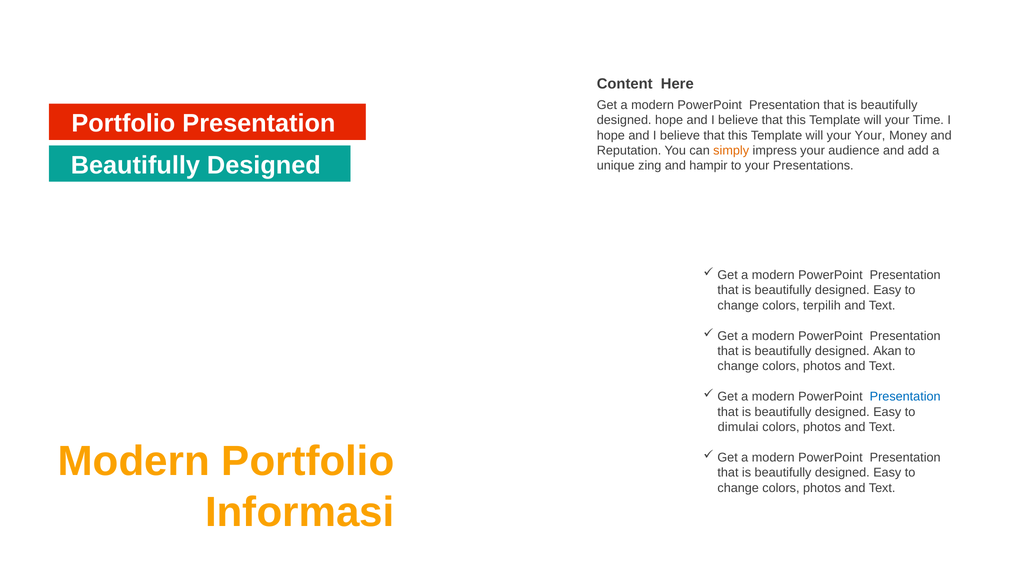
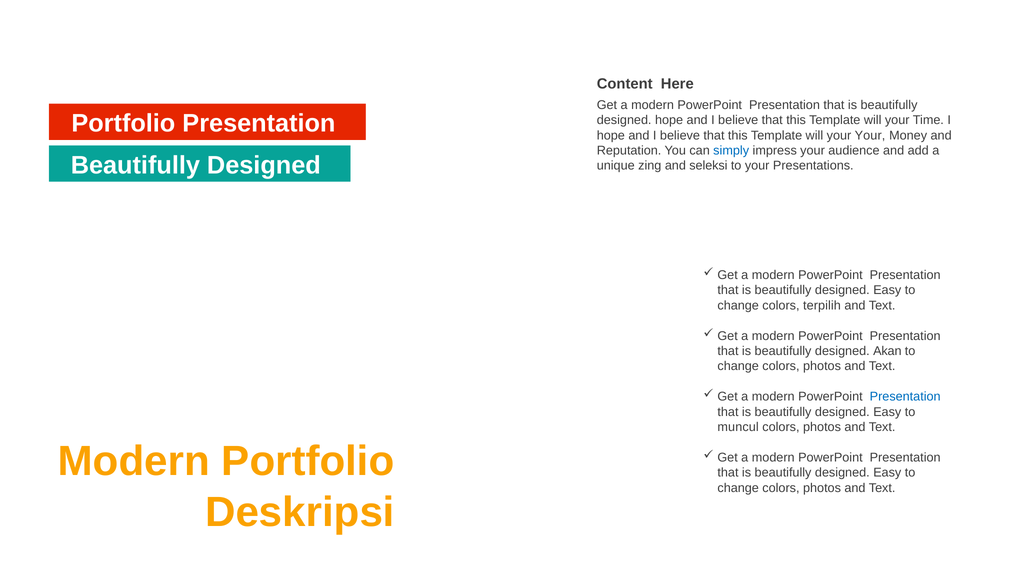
simply colour: orange -> blue (731, 150)
hampir: hampir -> seleksi (708, 166)
dimulai: dimulai -> muncul (738, 427)
Informasi: Informasi -> Deskripsi (300, 511)
